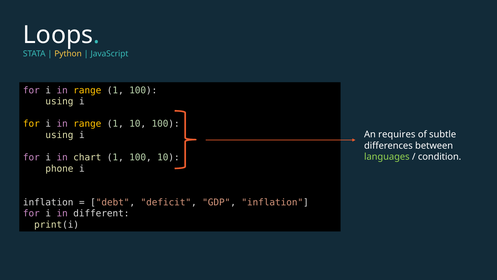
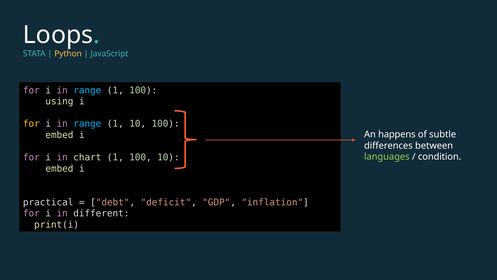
range colour: yellow -> light blue (87, 90)
range colour: yellow -> light blue (87, 124)
using: using -> embed (59, 135)
requires: requires -> happens (397, 134)
phone: phone -> embed (59, 168)
inflation: inflation -> practical (48, 202)
